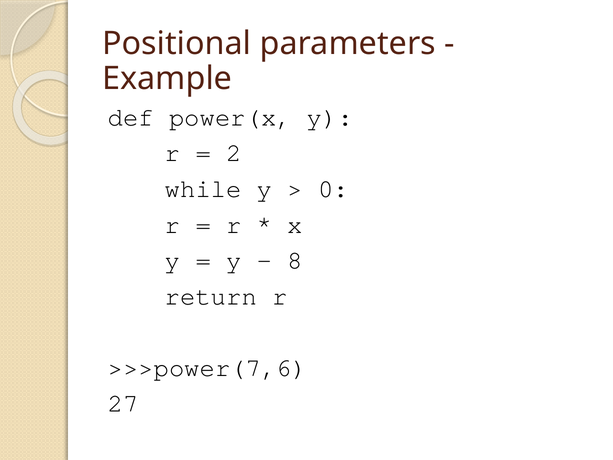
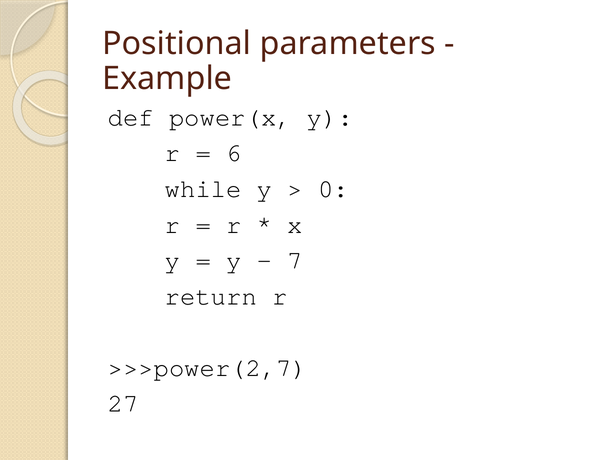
2: 2 -> 6 (234, 153)
8: 8 -> 7 (295, 260)
>>>power(7,6: >>>power(7,6 -> >>>power(2,7 (207, 368)
